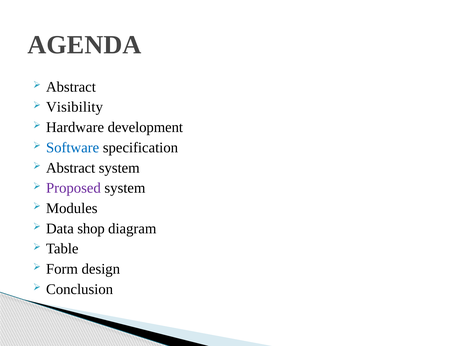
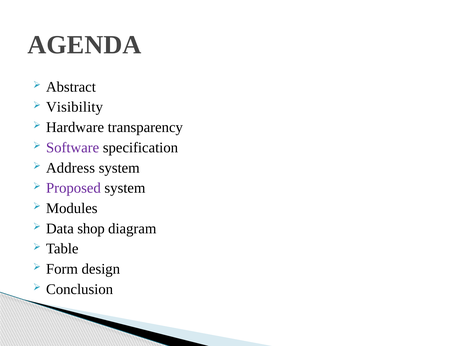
development: development -> transparency (145, 127)
Software colour: blue -> purple (73, 147)
Abstract: Abstract -> Address (71, 168)
